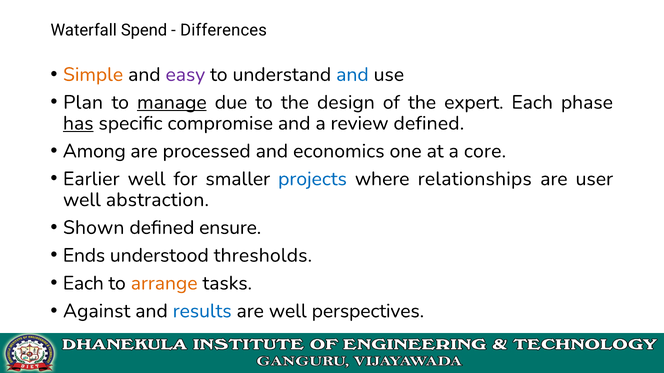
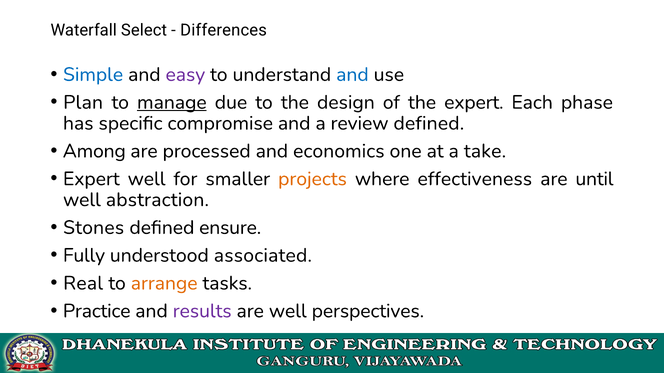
Spend: Spend -> Select (144, 31)
Simple colour: orange -> blue (93, 75)
has underline: present -> none (78, 123)
core: core -> take (485, 151)
Earlier: Earlier -> Expert (91, 179)
projects colour: blue -> orange (313, 179)
relationships: relationships -> effectiveness (475, 179)
user: user -> until (594, 179)
Shown: Shown -> Stones (94, 228)
Ends: Ends -> Fully (84, 256)
thresholds: thresholds -> associated (263, 256)
Each: Each -> Real (83, 283)
Against: Against -> Practice (97, 311)
results colour: blue -> purple (202, 311)
